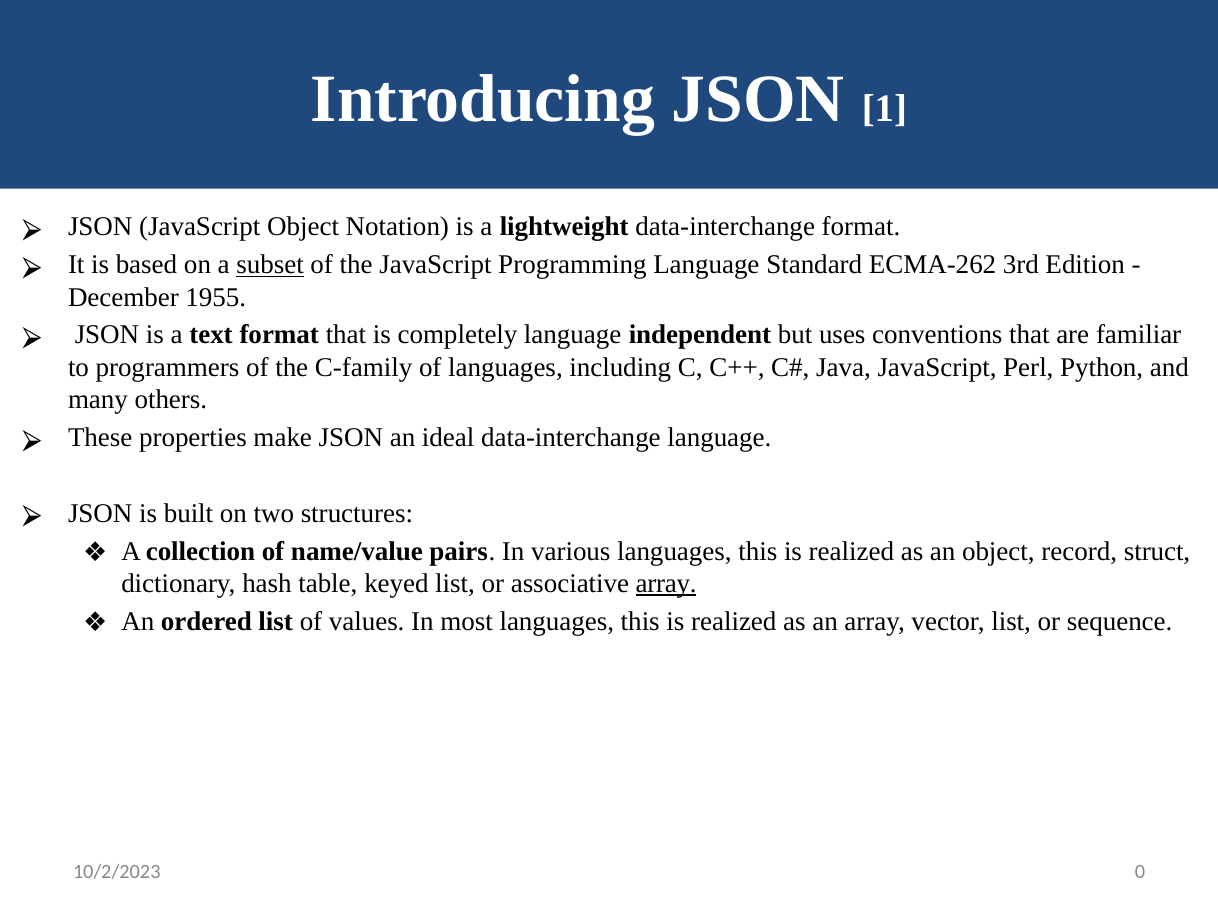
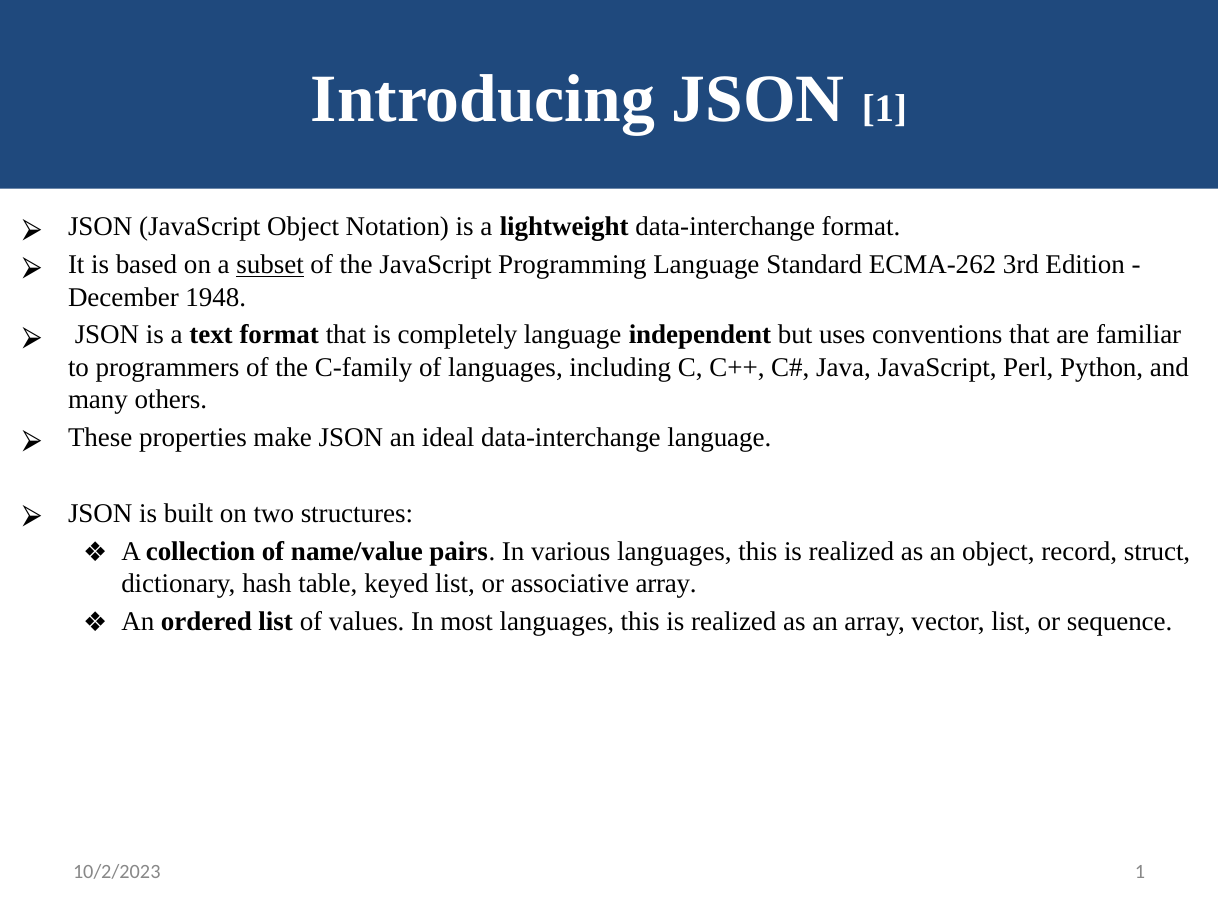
1955: 1955 -> 1948 (216, 297)
array underline: present -> none (666, 584)
10/2/2023 0: 0 -> 1 (1140, 872)
